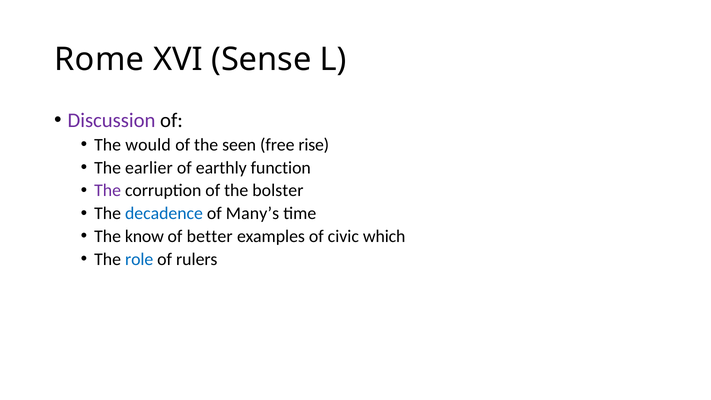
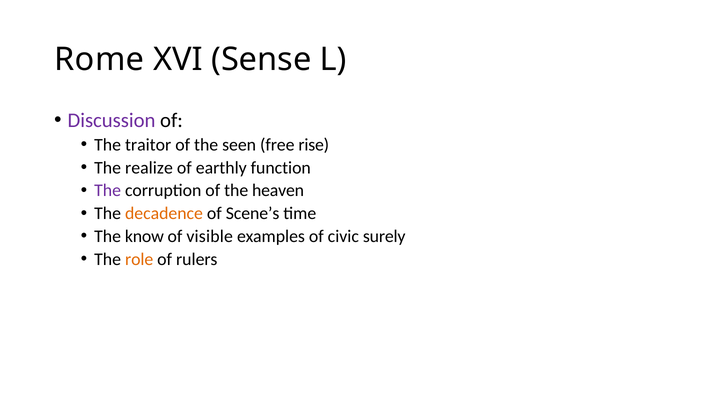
would: would -> traitor (148, 145)
earlier: earlier -> realize (149, 168)
bolster: bolster -> heaven (278, 190)
decadence colour: blue -> orange (164, 213)
Many’s: Many’s -> Scene’s (253, 213)
better: better -> visible (210, 236)
which: which -> surely (384, 236)
role colour: blue -> orange (139, 259)
